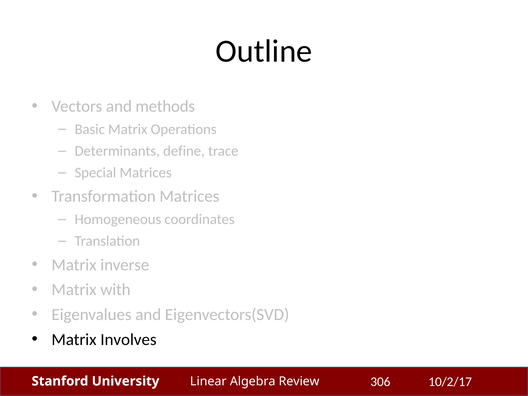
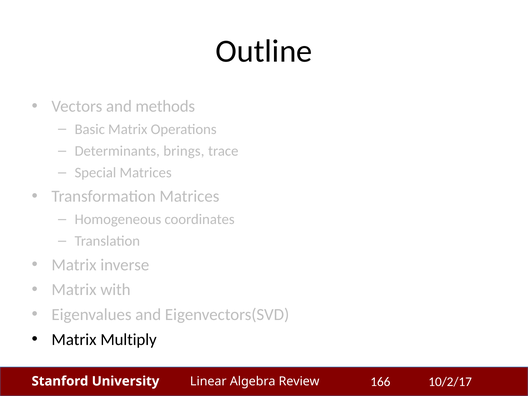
define: define -> brings (184, 151)
Involves: Involves -> Multiply (128, 340)
306: 306 -> 166 (380, 382)
